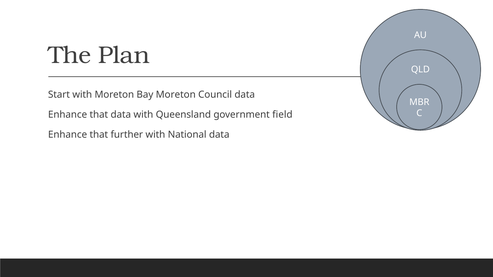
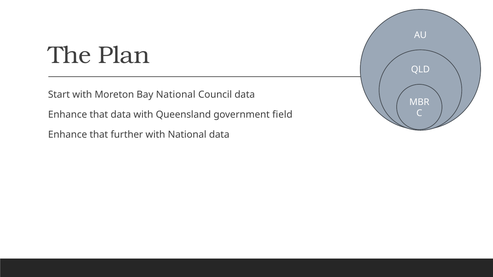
Bay Moreton: Moreton -> National (176, 95)
